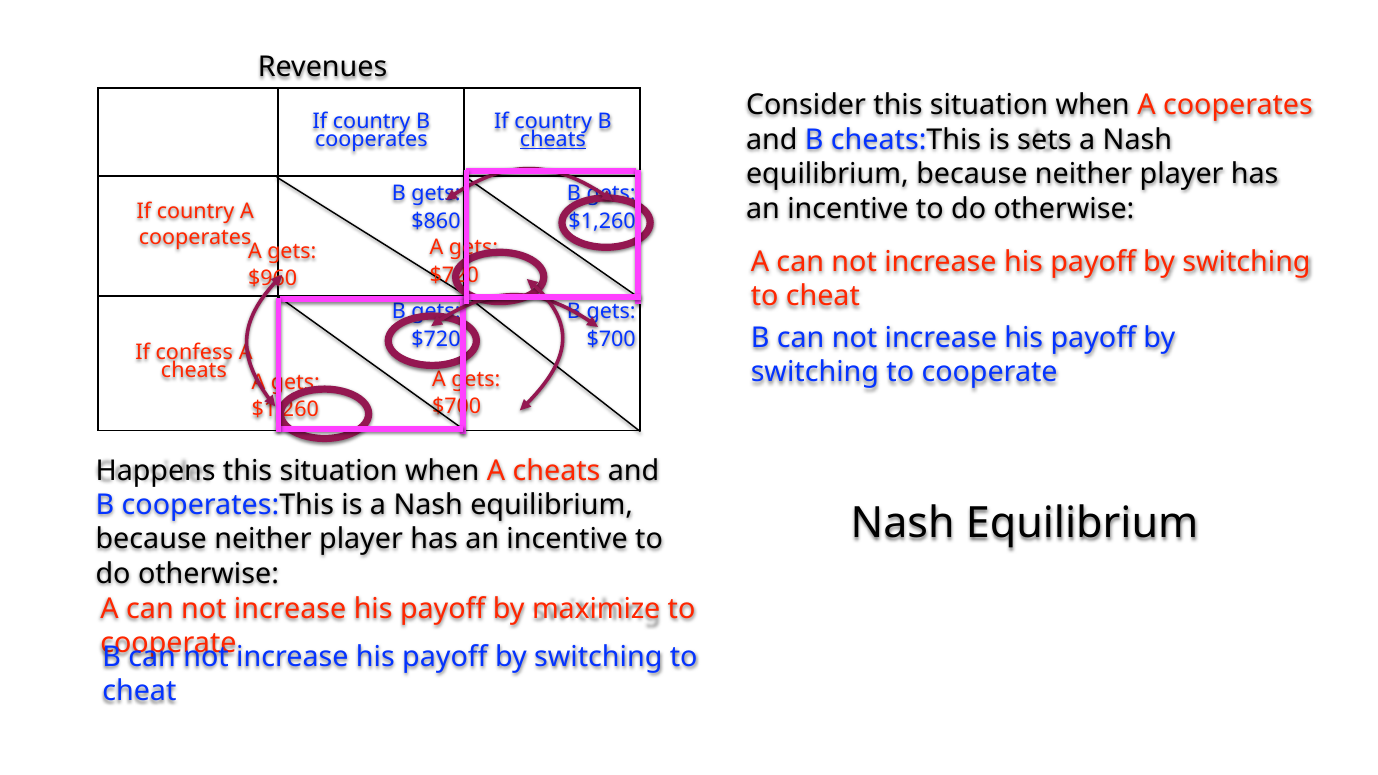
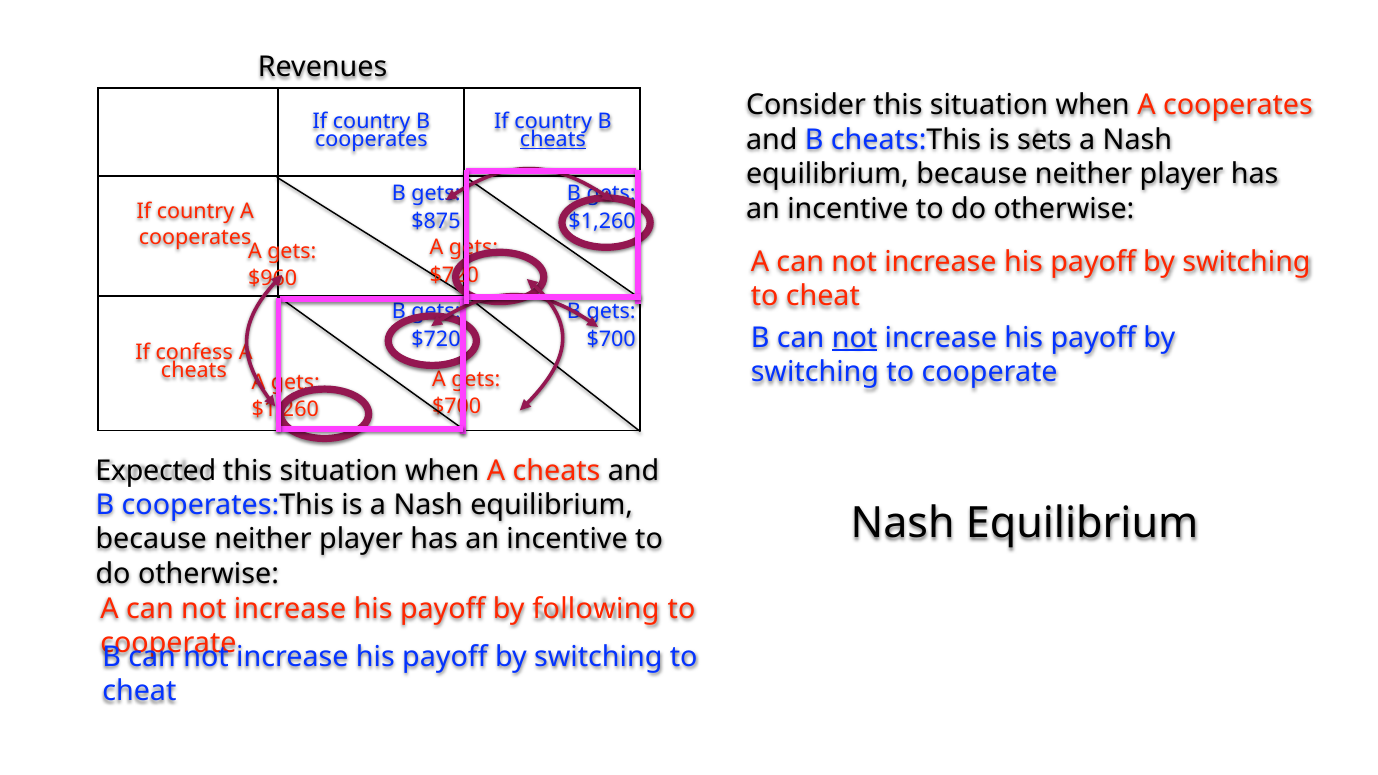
$860: $860 -> $875 (436, 221)
not underline: none -> present (855, 338)
Happens: Happens -> Expected (156, 471)
maximize: maximize -> following (596, 609)
